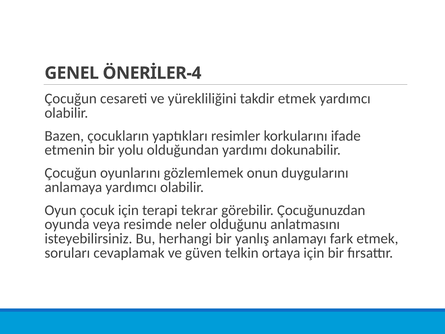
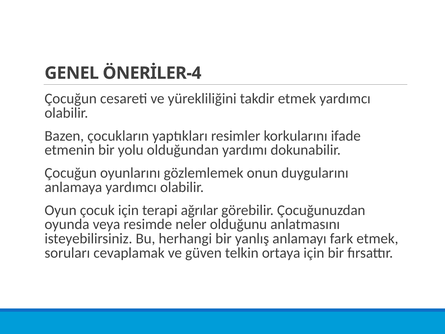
tekrar: tekrar -> ağrılar (200, 210)
